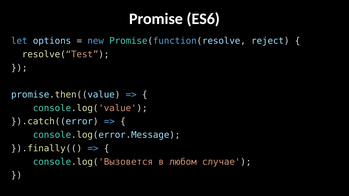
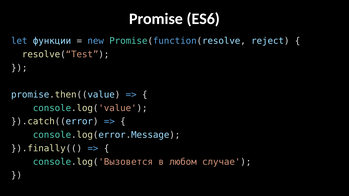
options: options -> функции (52, 41)
